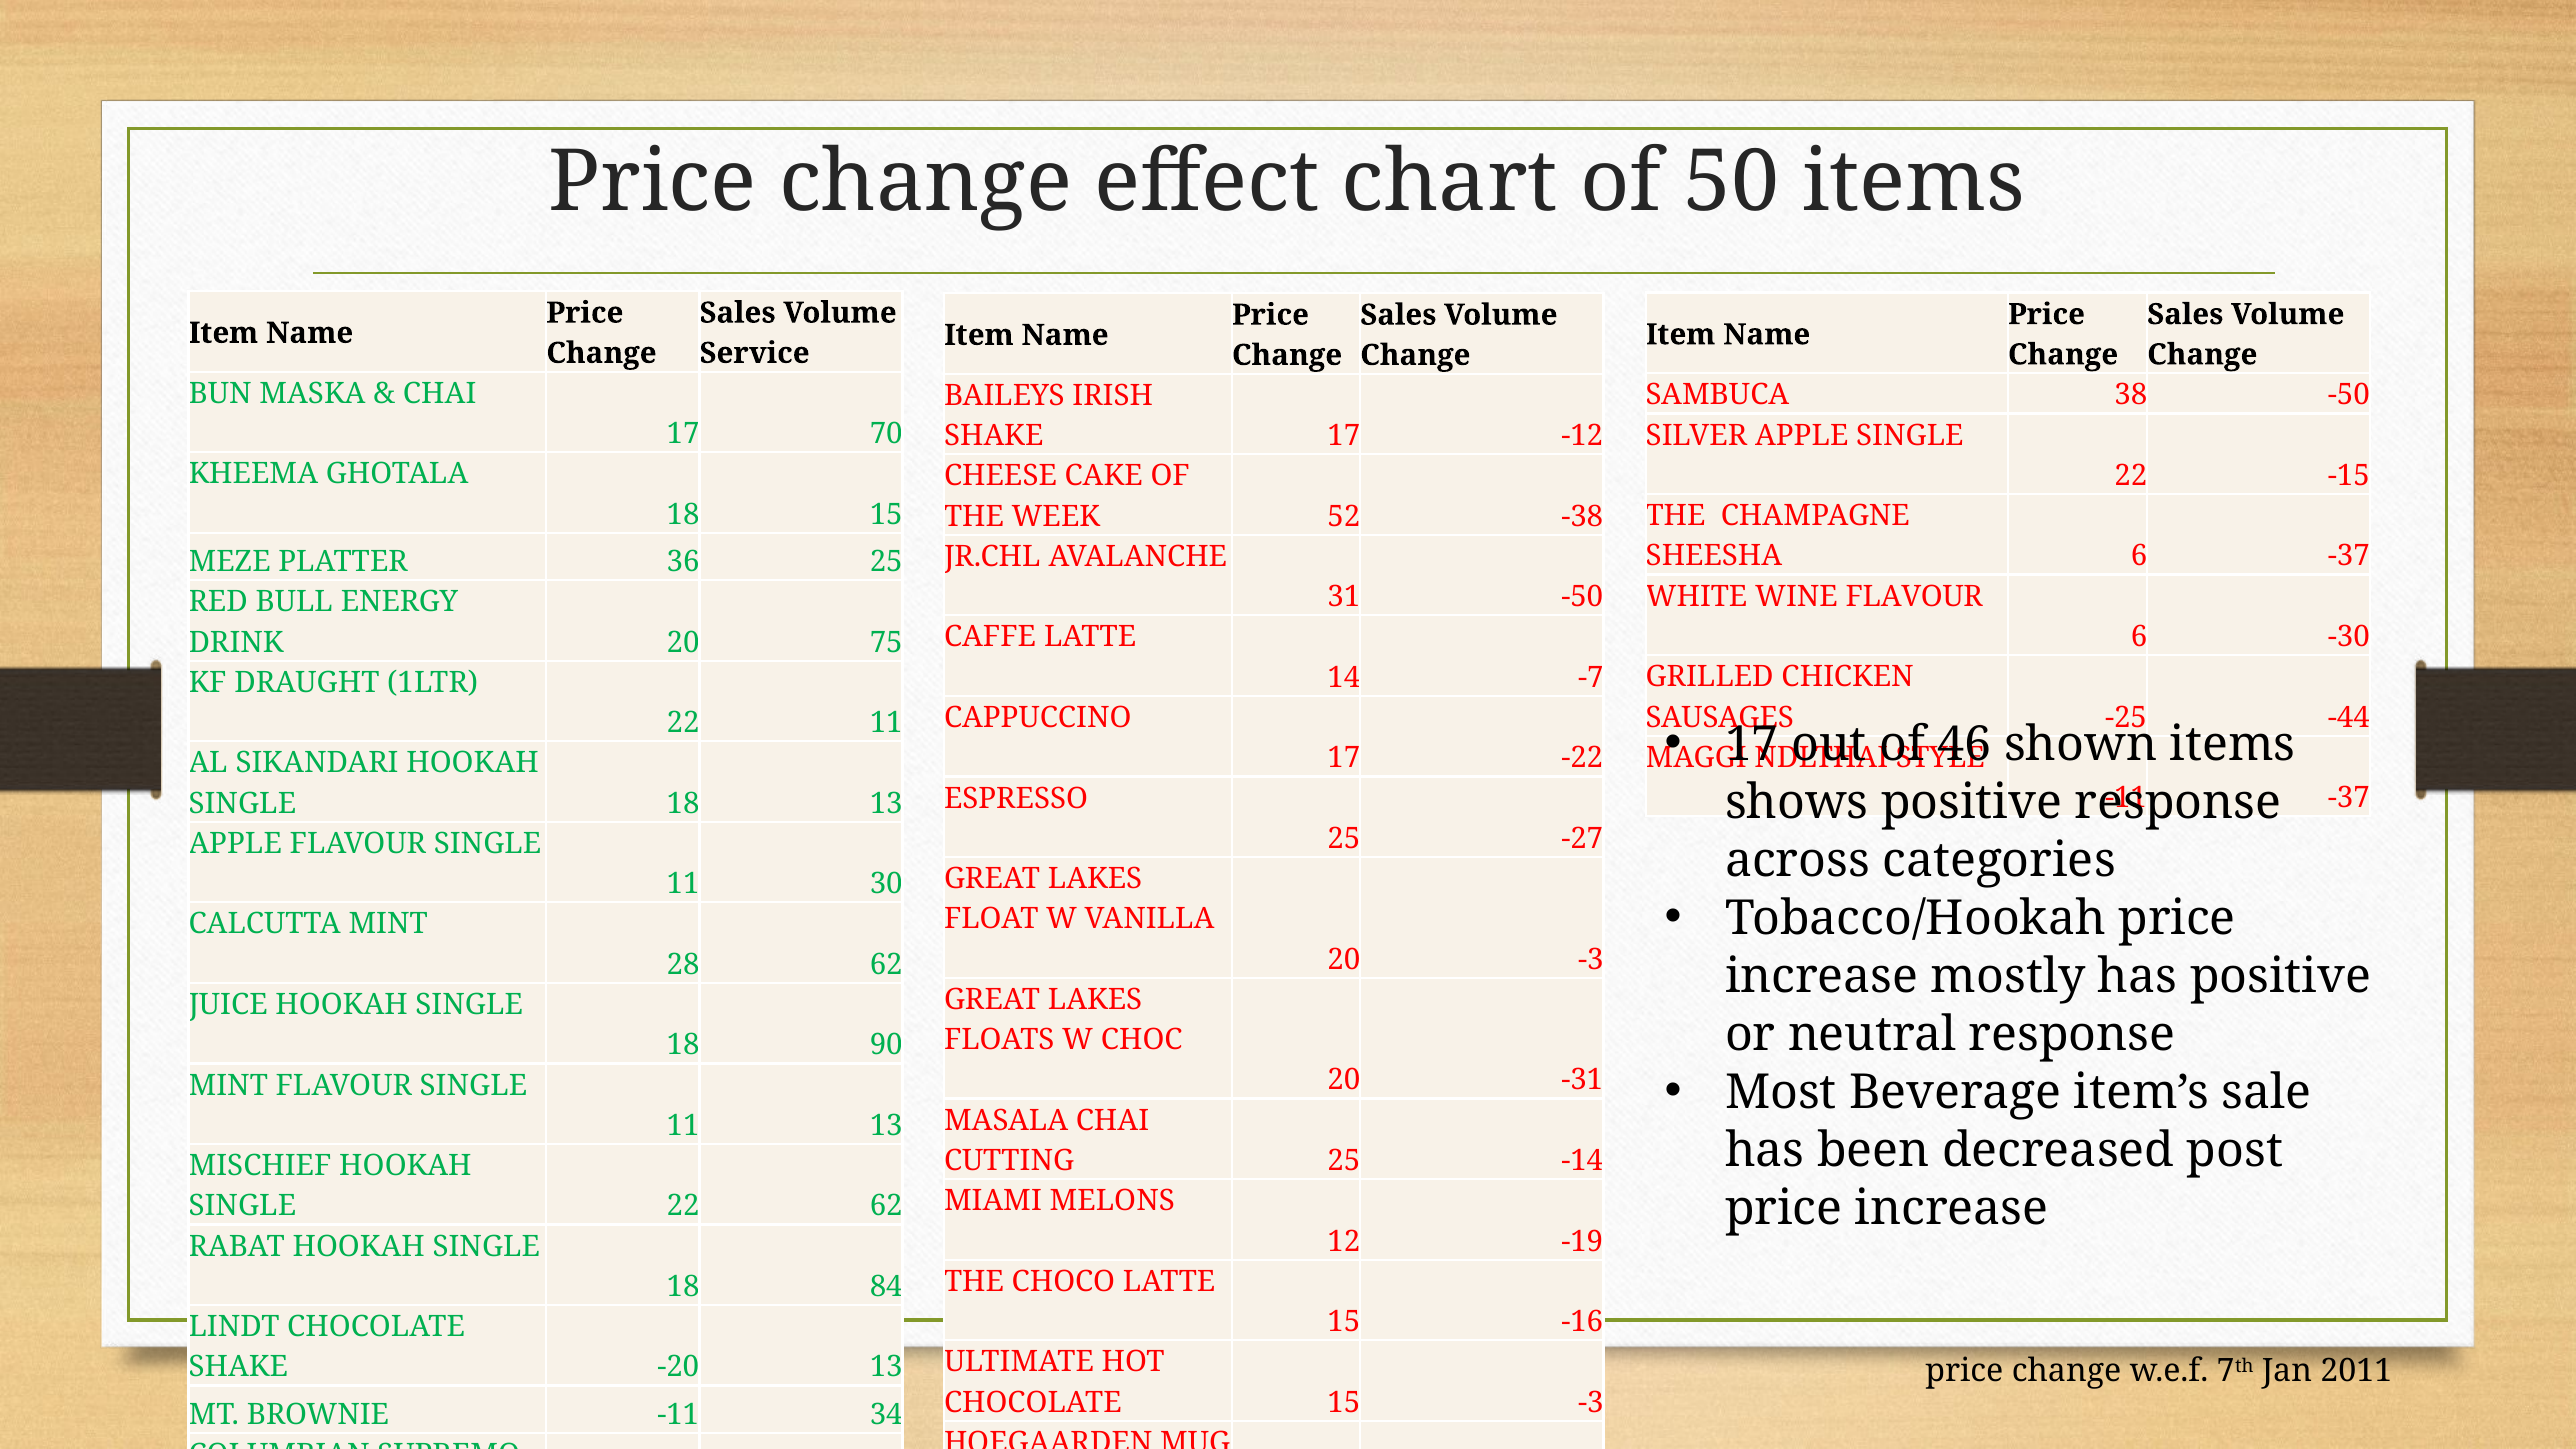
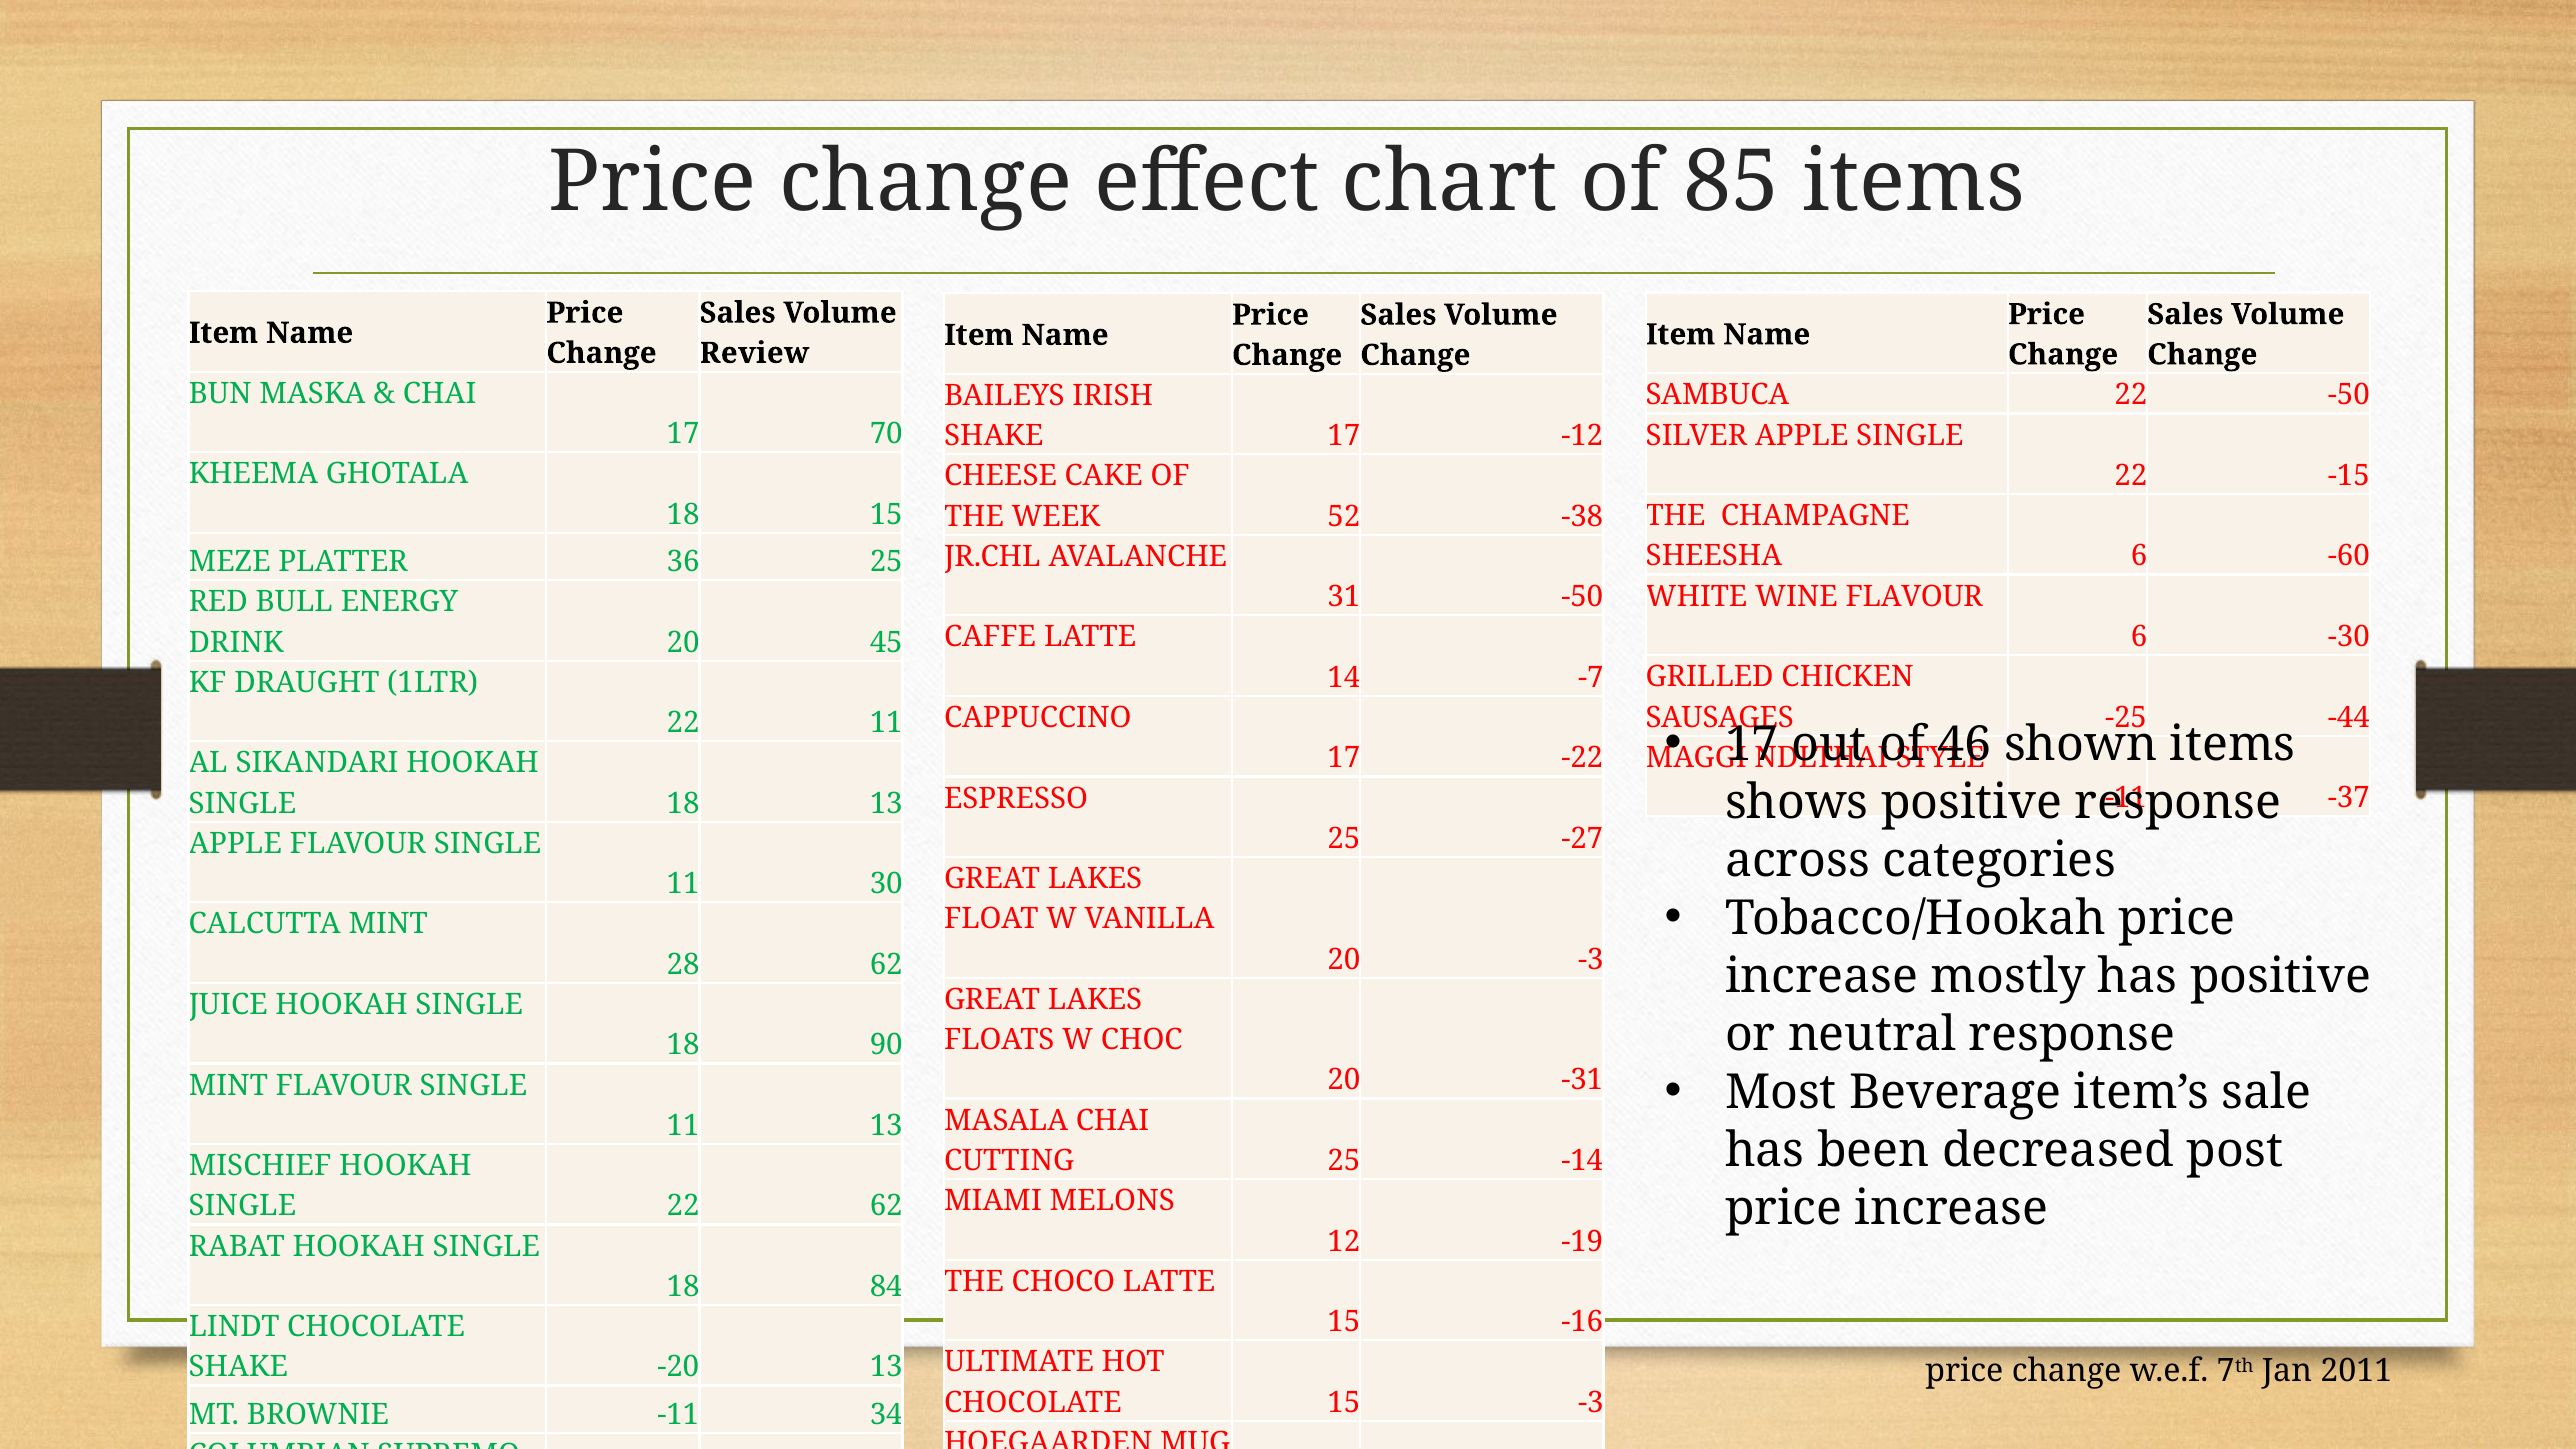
of 50: 50 -> 85 (1732, 183)
Service: Service -> Review (754, 353)
SAMBUCA 38: 38 -> 22 (2131, 395)
-37: -37 -> -60 (2349, 556)
75: 75 -> 45 (886, 642)
